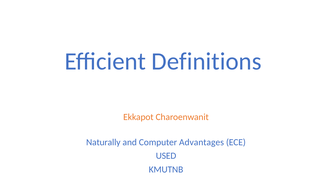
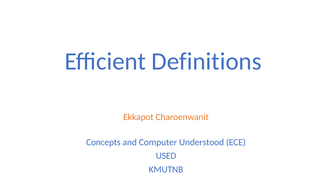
Naturally: Naturally -> Concepts (103, 142)
Advantages: Advantages -> Understood (202, 142)
